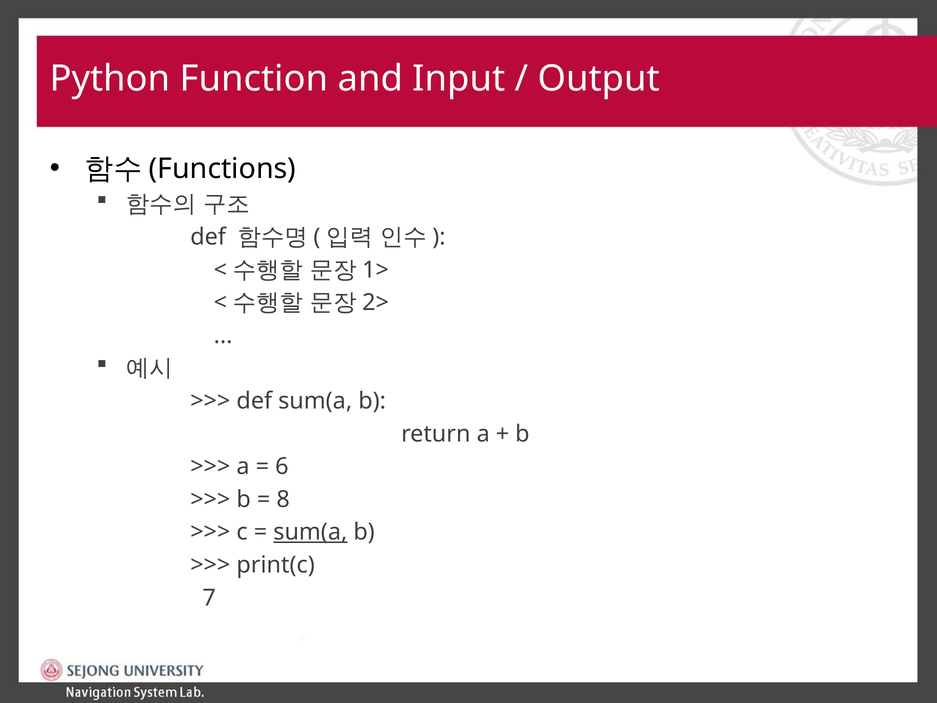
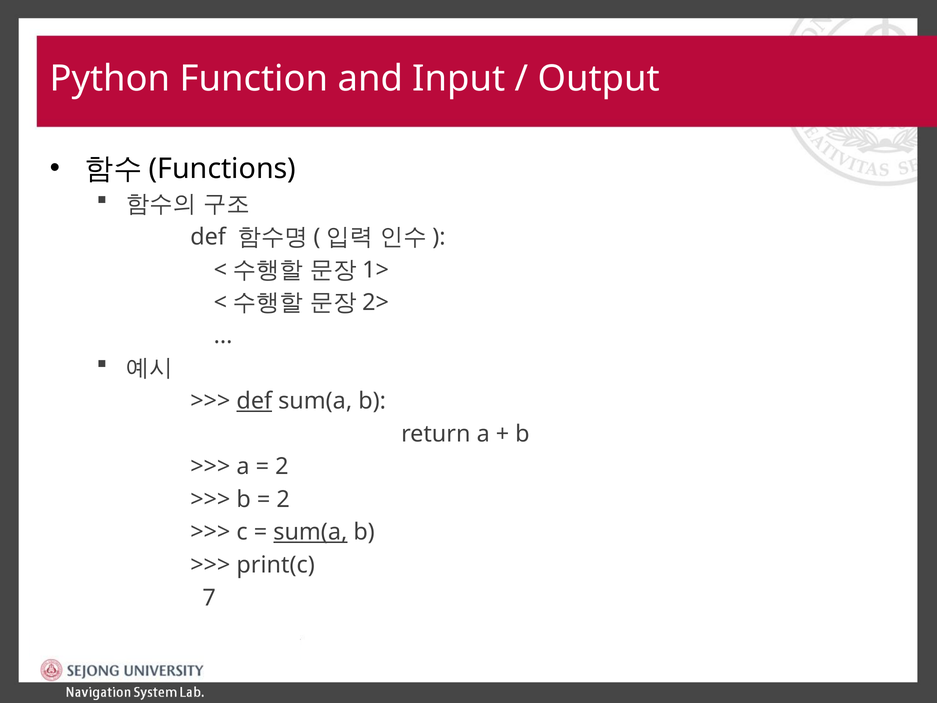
def underline: none -> present (254, 401)
6: 6 -> 2 (282, 466)
8: 8 -> 2 (283, 499)
